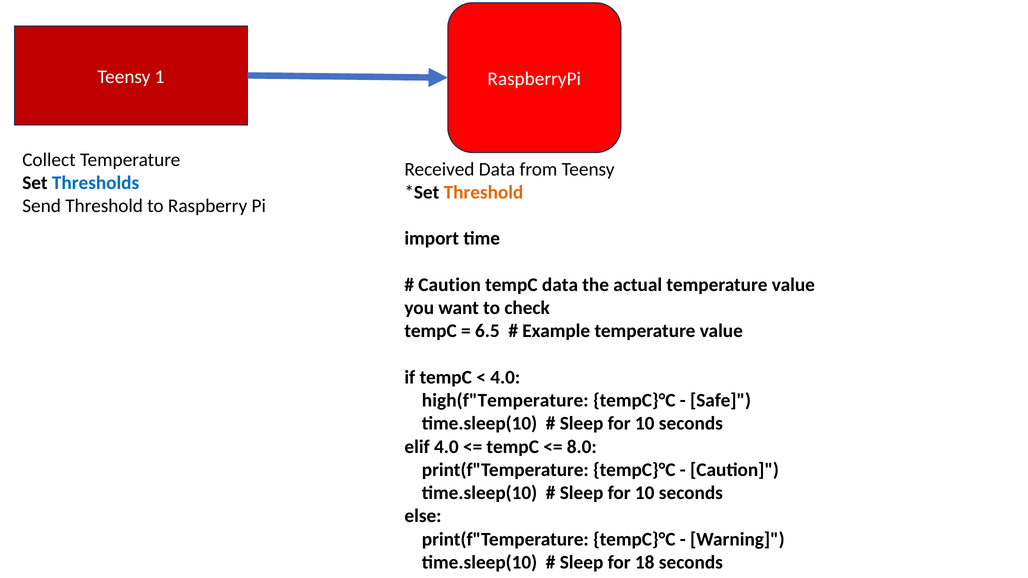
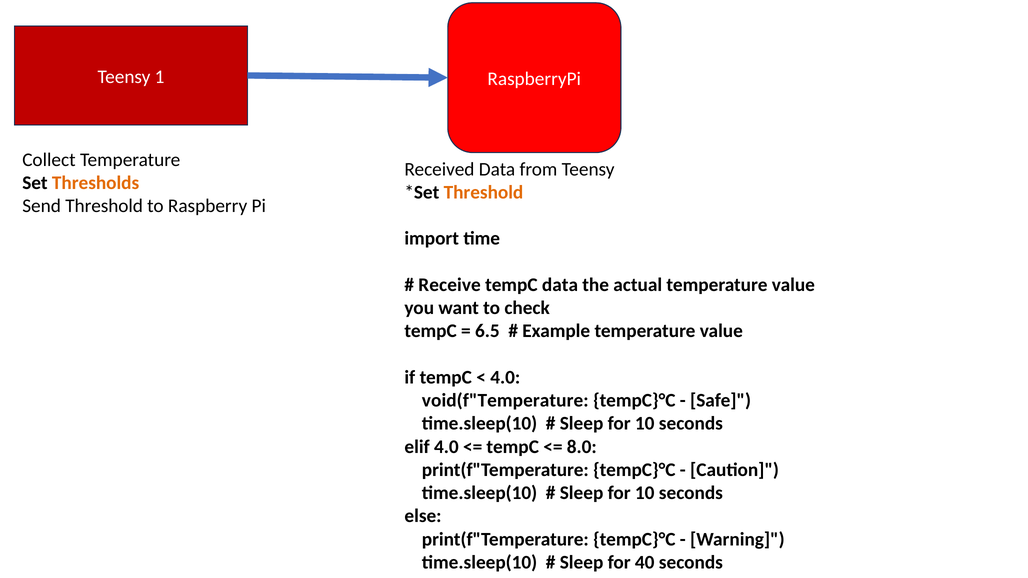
Thresholds colour: blue -> orange (96, 183)
Caution: Caution -> Receive (450, 285)
high(f"Temperature: high(f"Temperature -> void(f"Temperature (505, 401)
18: 18 -> 40 (645, 563)
